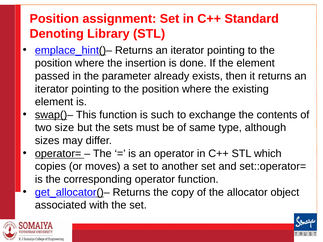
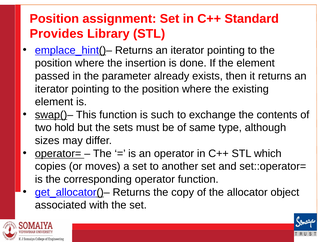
Denoting: Denoting -> Provides (57, 34)
size: size -> hold (65, 128)
